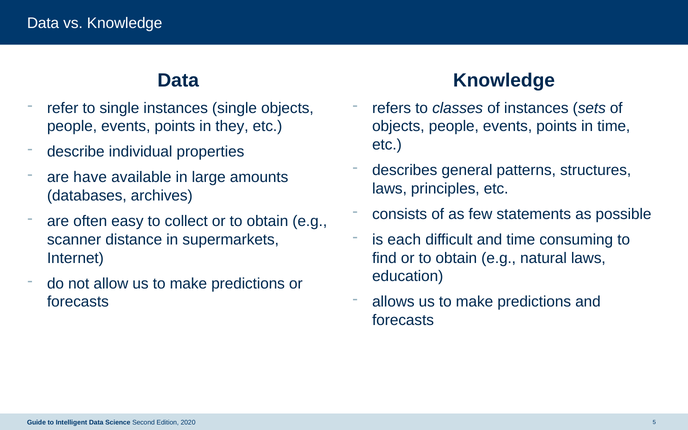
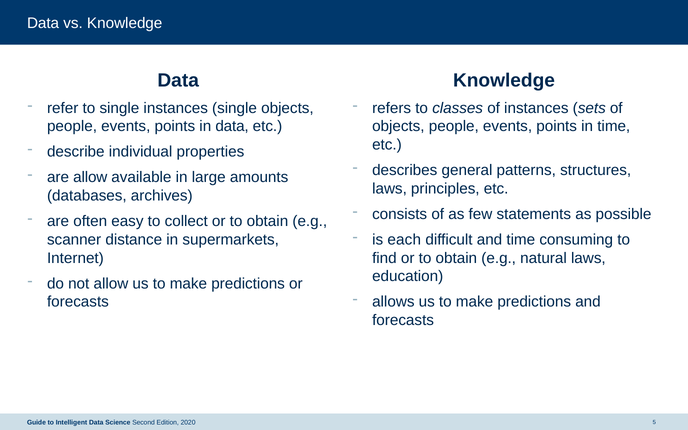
in they: they -> data (232, 126)
are have: have -> allow (90, 177)
